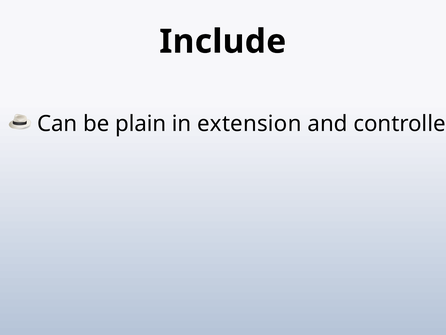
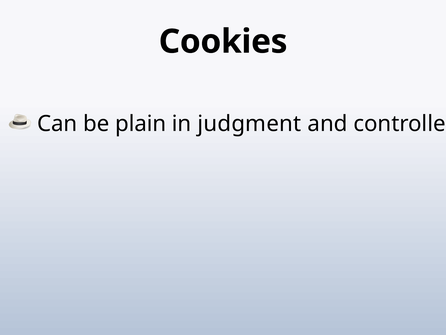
Include: Include -> Cookies (223, 42)
extension: extension -> judgment (249, 123)
